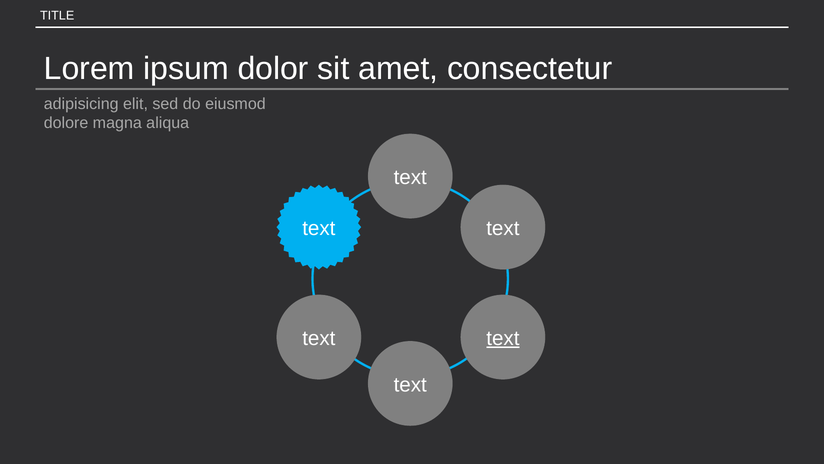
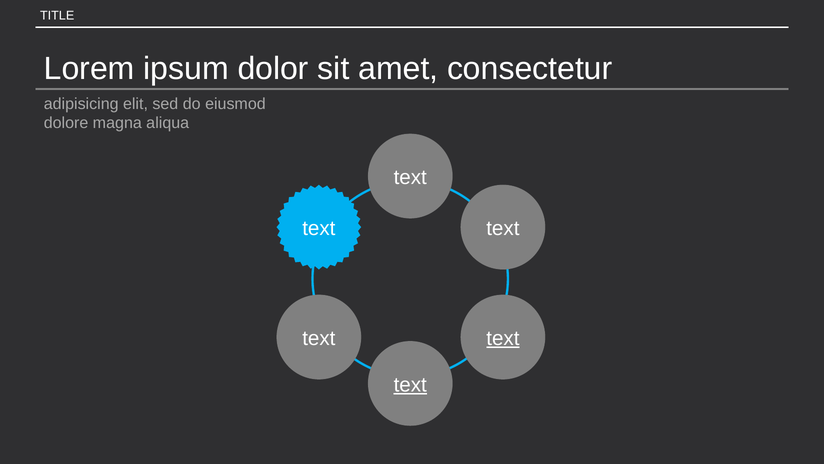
text underline: none -> present (410, 384)
